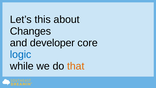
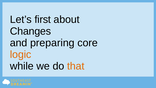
this: this -> first (43, 19)
developer: developer -> preparing (52, 43)
logic colour: blue -> orange (21, 54)
